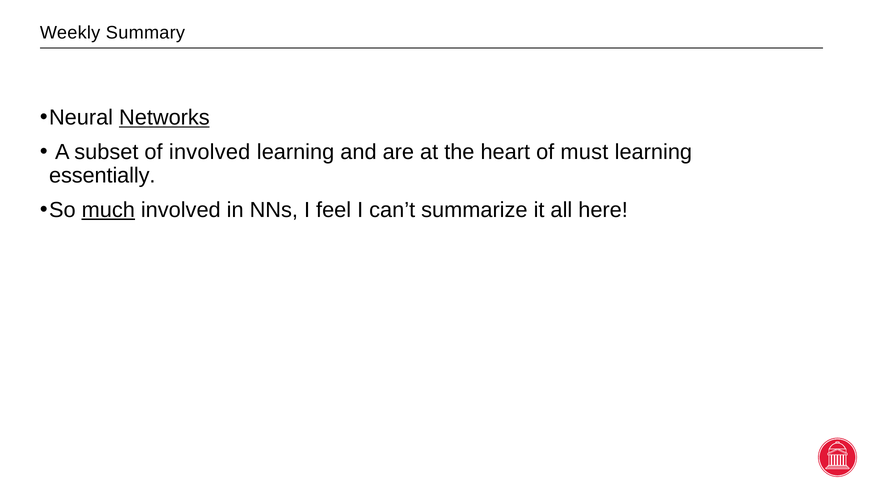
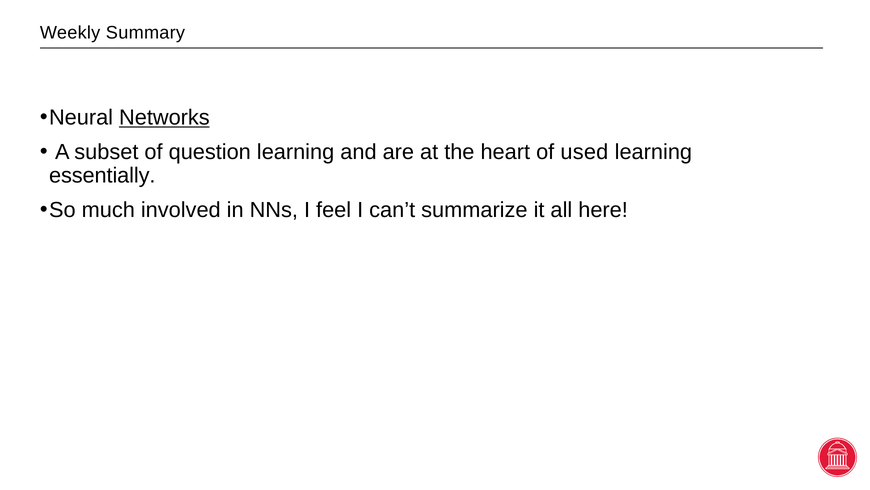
of involved: involved -> question (210, 152)
must: must -> used (584, 152)
much underline: present -> none (108, 210)
